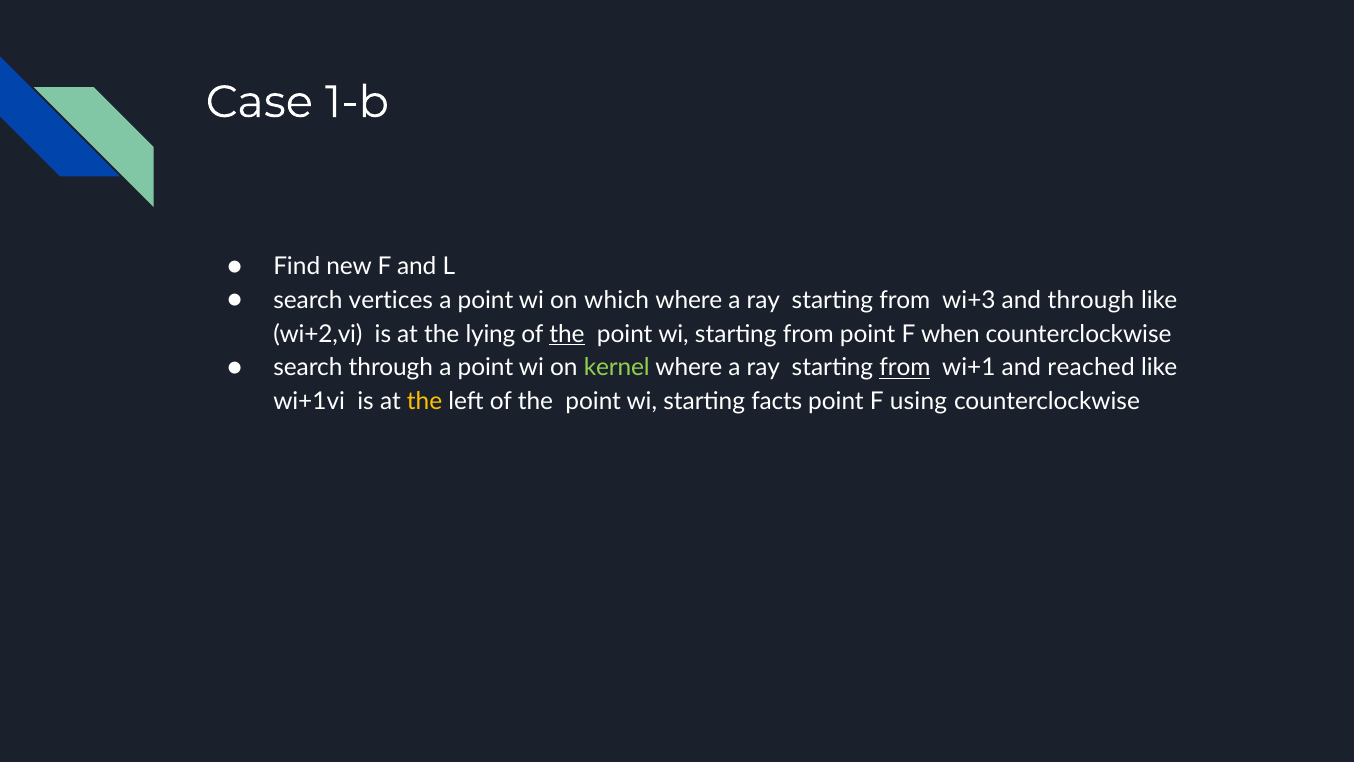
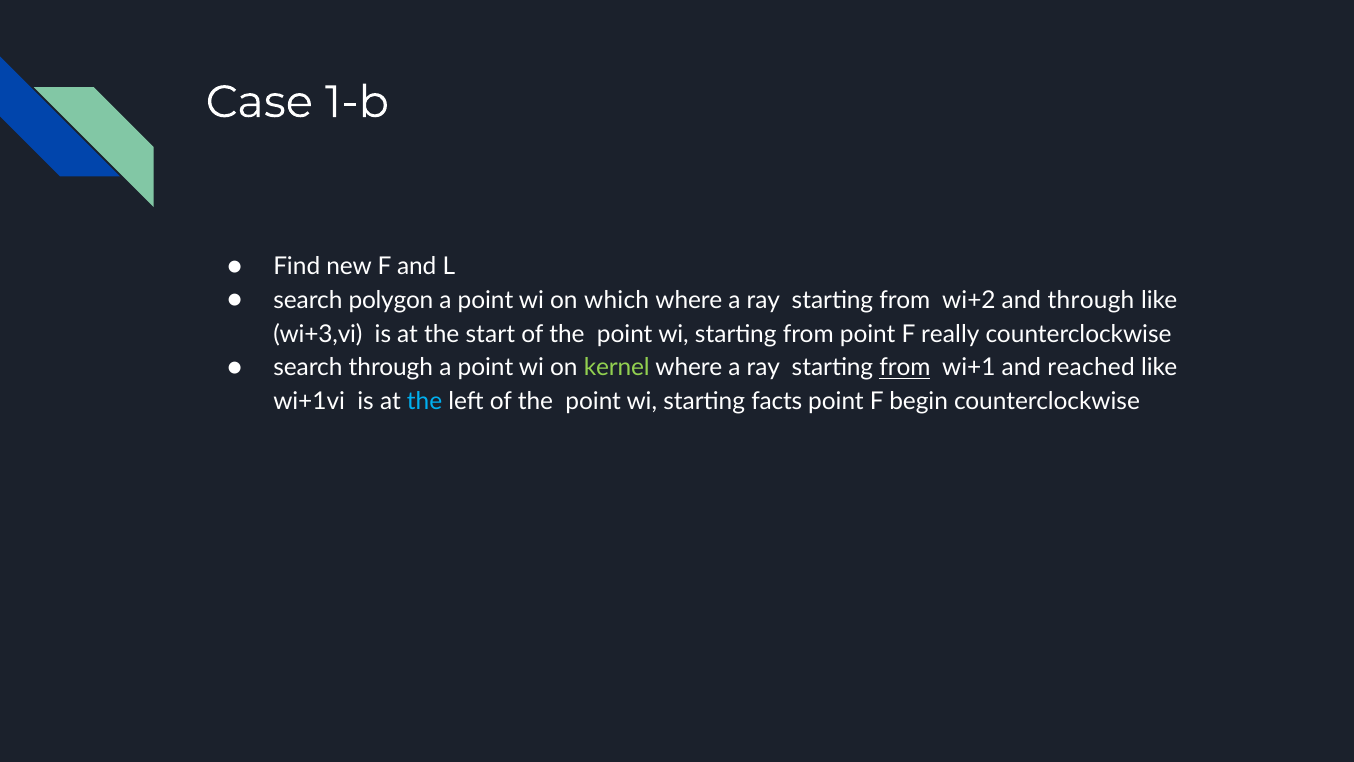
vertices: vertices -> polygon (391, 300)
wi+3: wi+3 -> wi+2 (969, 300)
wi+2,vi: wi+2,vi -> wi+3,vi (318, 334)
lying: lying -> start (490, 334)
the underline: present -> none (567, 334)
when: when -> really (950, 334)
the colour: yellow -> light blue (425, 401)
using: using -> begin (919, 401)
